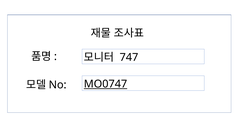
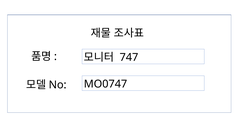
MO0747 underline: present -> none (106, 84)
